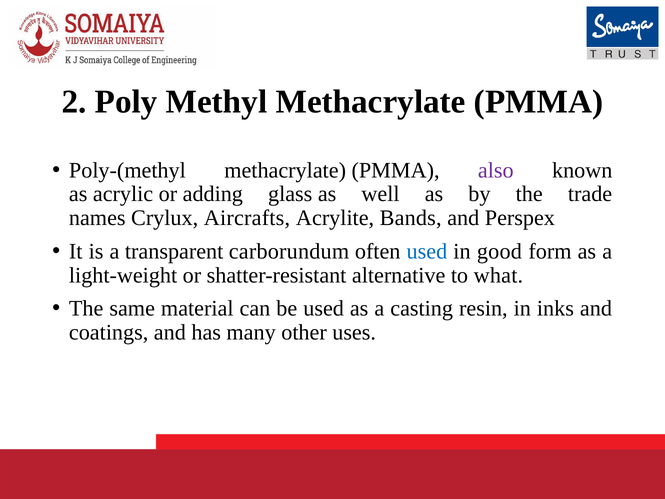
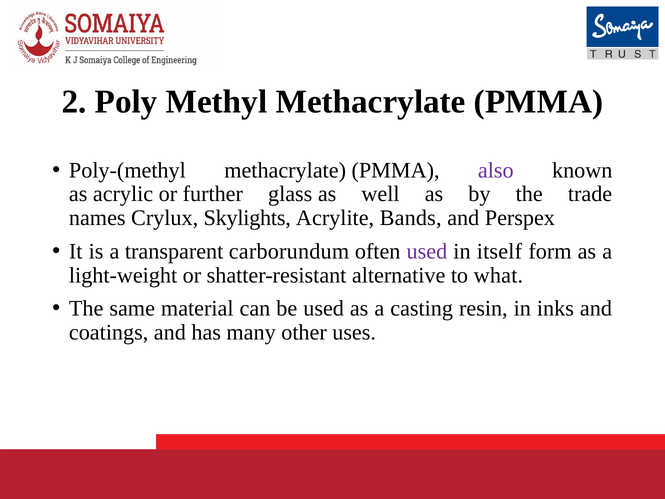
adding: adding -> further (213, 194)
Aircrafts: Aircrafts -> Skylights (247, 218)
used colour: blue -> purple (427, 251)
good: good -> itself (499, 251)
